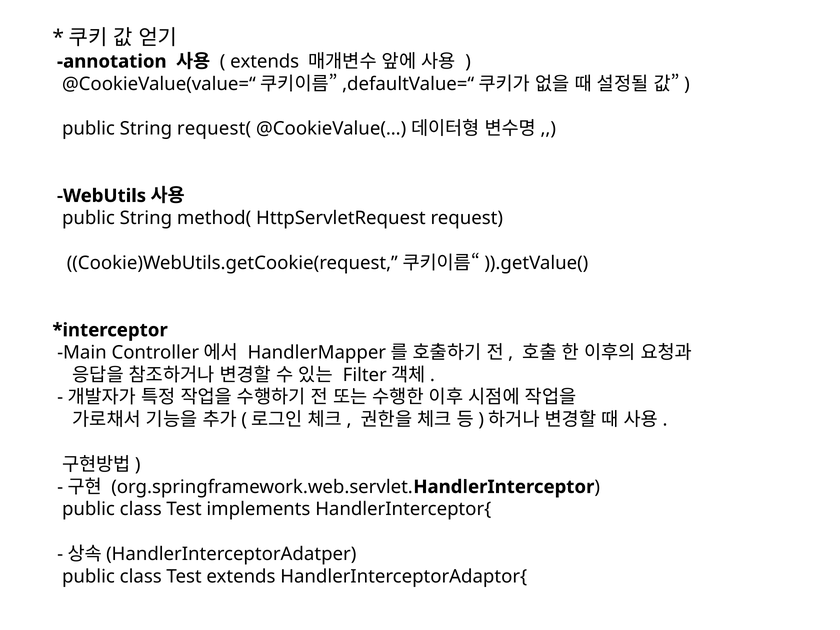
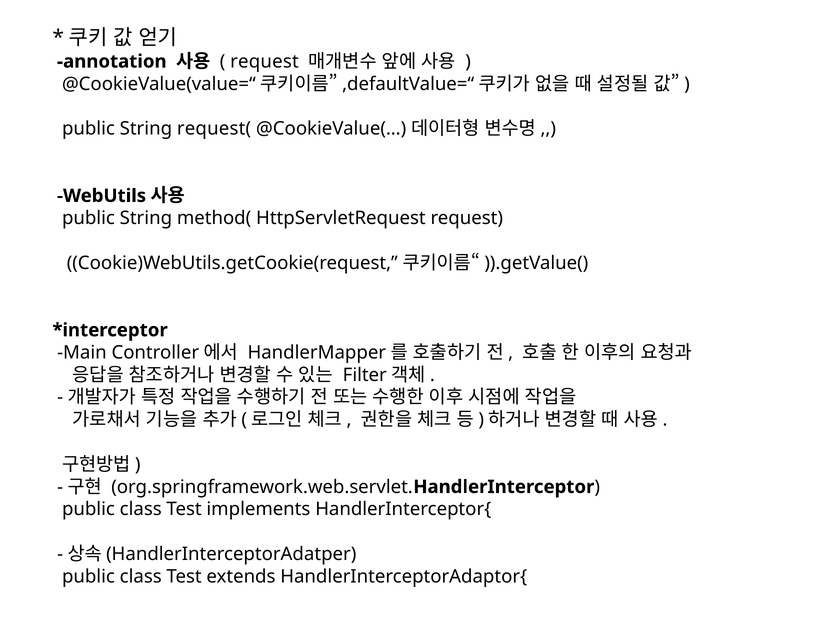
extends: extends -> request (264, 61)
